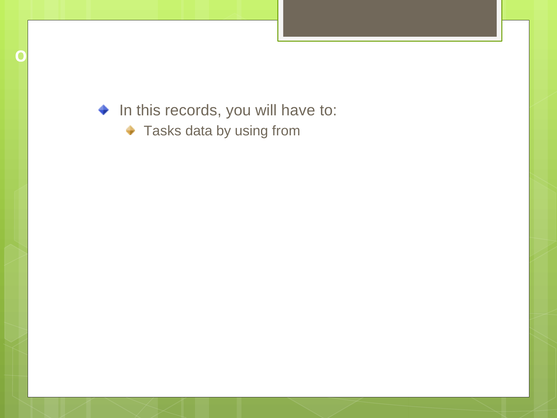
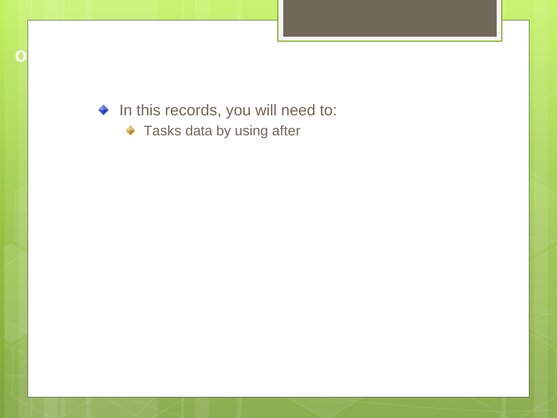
have: have -> need (298, 110)
from: from -> after (286, 131)
